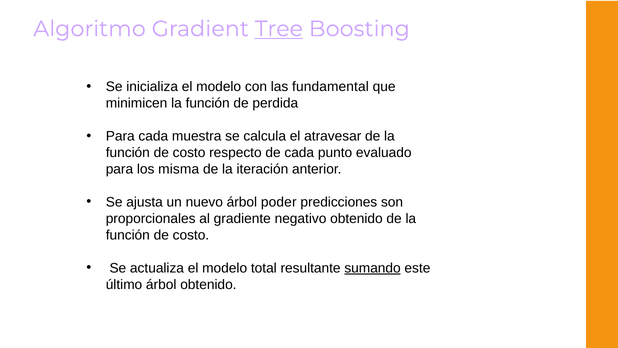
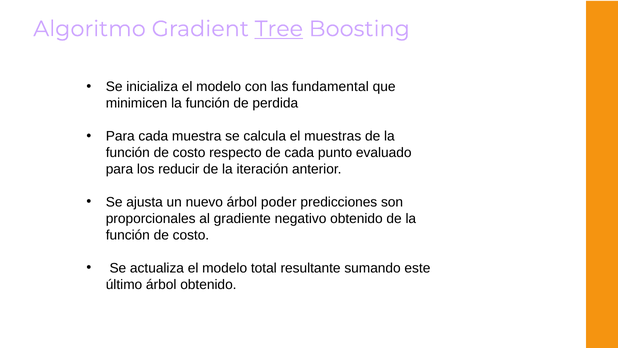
atravesar: atravesar -> muestras (333, 136)
misma: misma -> reducir (179, 169)
sumando underline: present -> none (373, 268)
